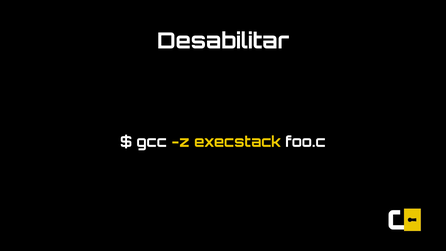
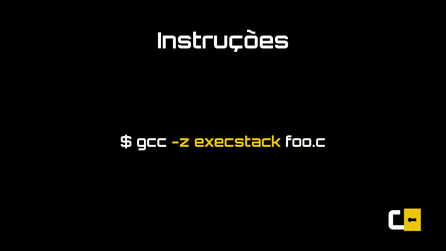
Desabilitar: Desabilitar -> Instruções (223, 41)
